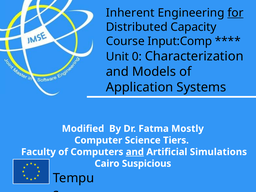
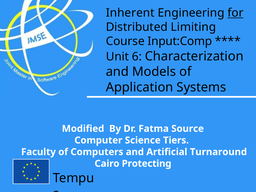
Capacity: Capacity -> Limiting (193, 27)
0: 0 -> 6 (137, 57)
Mostly: Mostly -> Source (188, 129)
and underline: present -> none (135, 152)
Simulations: Simulations -> Turnaround (218, 152)
Suspicious: Suspicious -> Protecting (147, 164)
